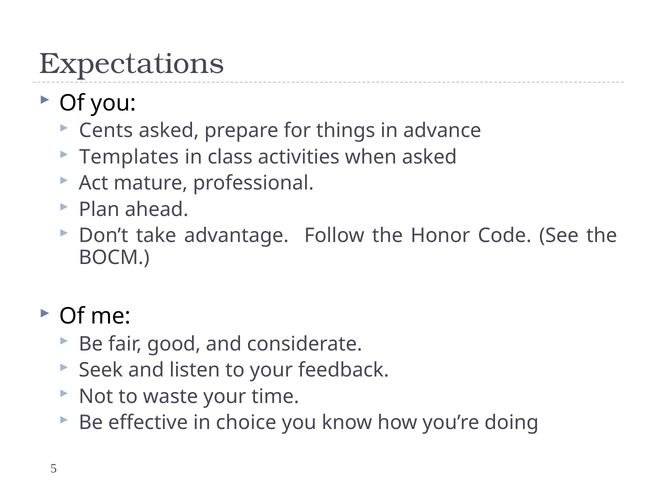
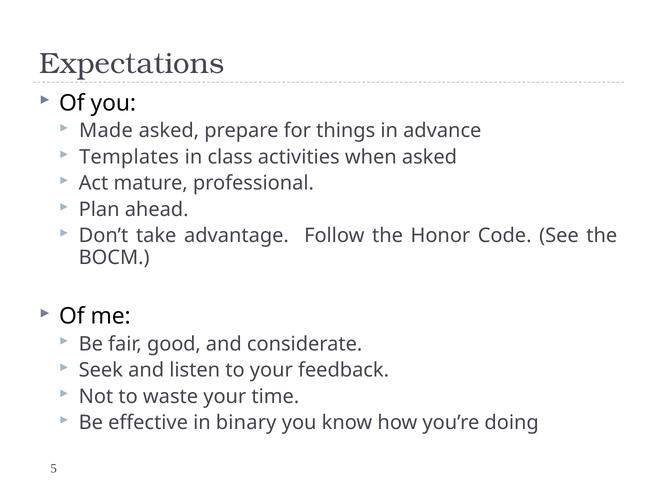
Cents: Cents -> Made (106, 131)
choice: choice -> binary (246, 422)
